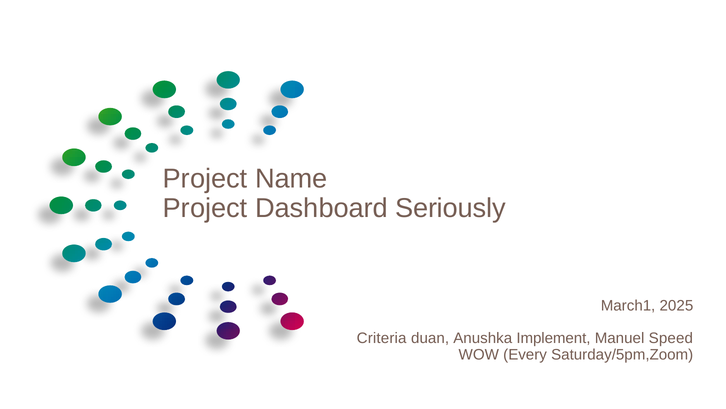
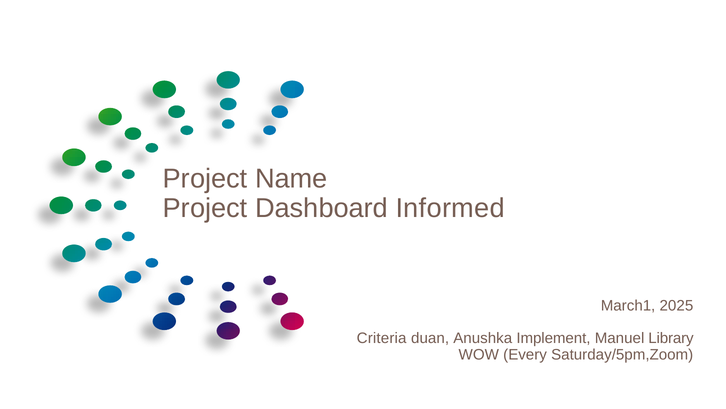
Seriously: Seriously -> Informed (450, 208)
Speed: Speed -> Library (671, 338)
